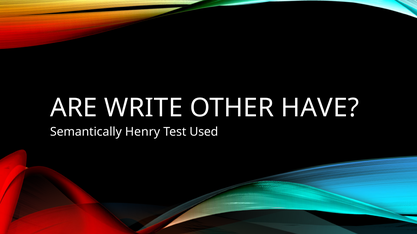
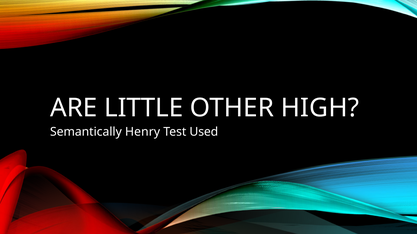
WRITE: WRITE -> LITTLE (144, 108)
HAVE: HAVE -> HIGH (320, 108)
